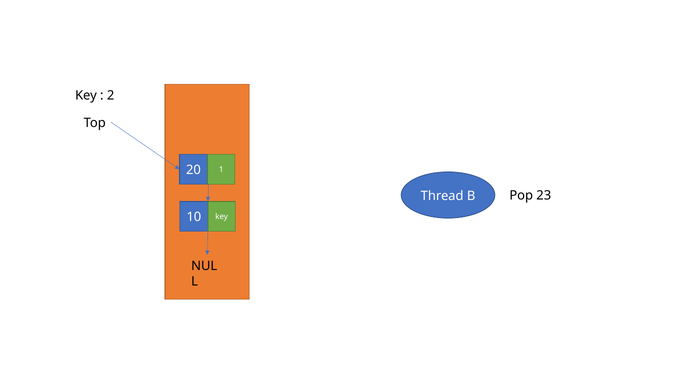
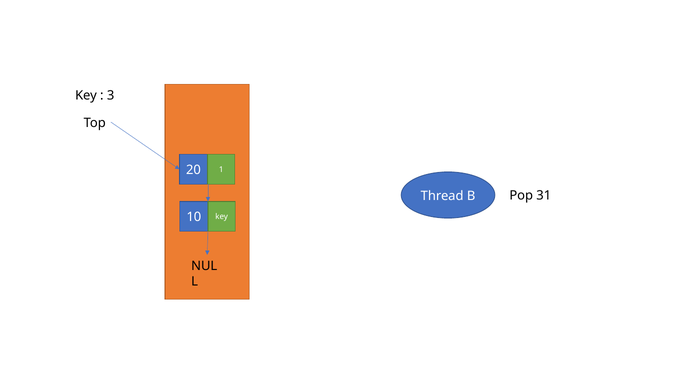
2: 2 -> 3 (111, 95)
23: 23 -> 31 (544, 195)
